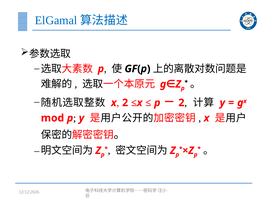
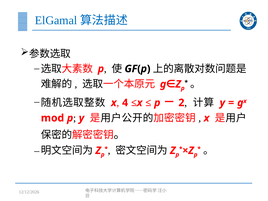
2: 2 -> 4 (125, 103)
